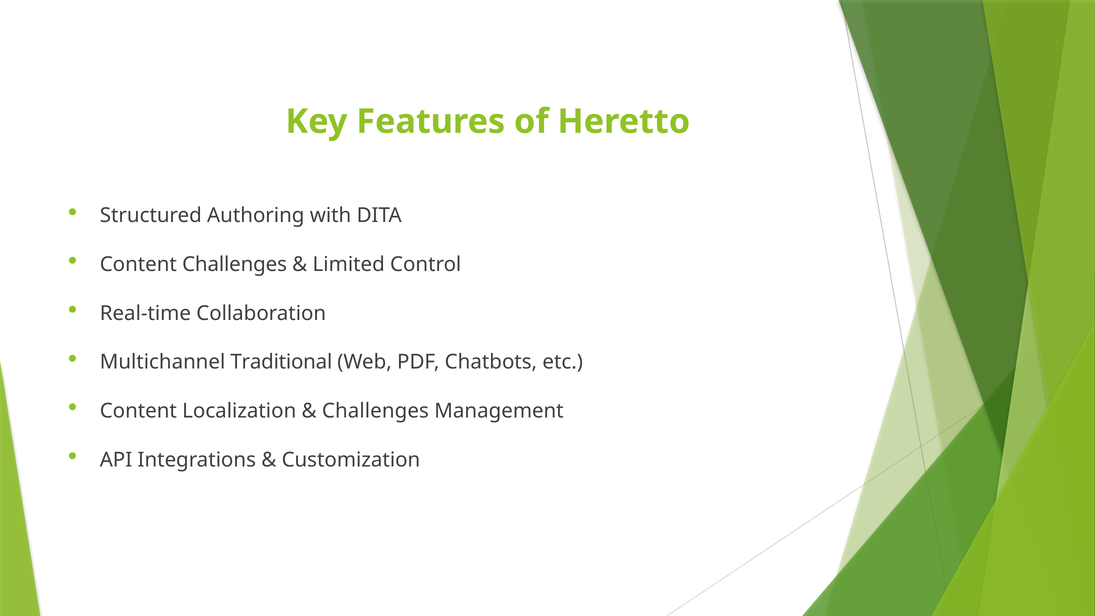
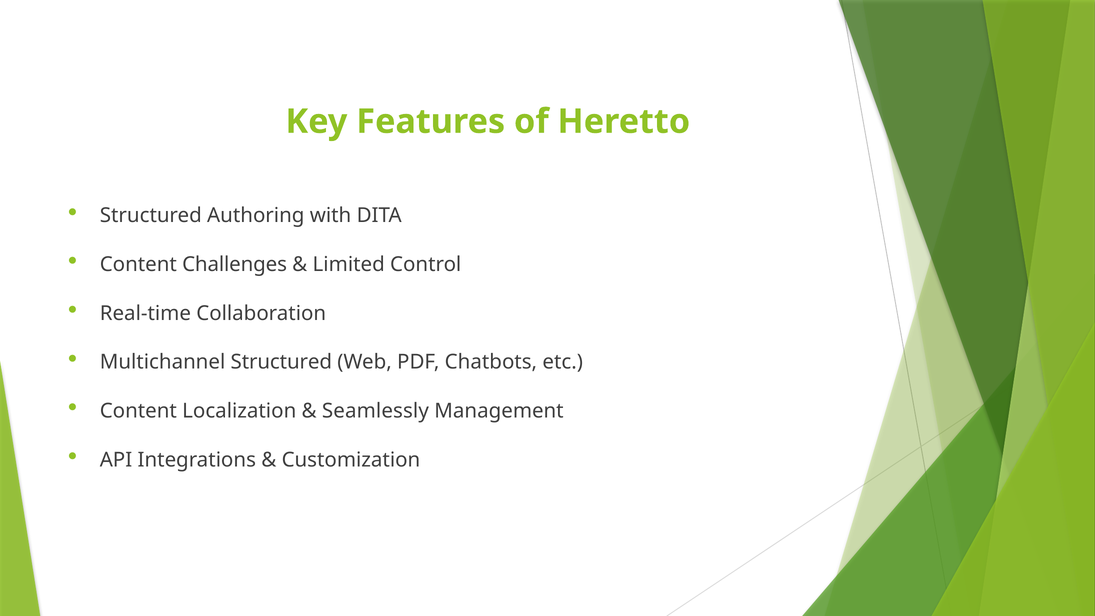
Multichannel Traditional: Traditional -> Structured (281, 362)
Challenges: Challenges -> Seamlessly (375, 411)
